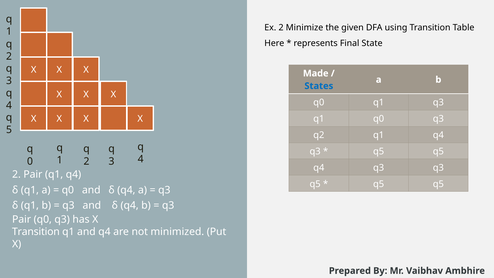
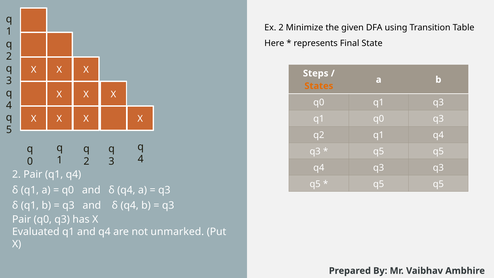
Made: Made -> Steps (316, 73)
States colour: blue -> orange (319, 86)
Transition: Transition -> Evaluated (36, 232)
minimized: minimized -> unmarked (177, 232)
